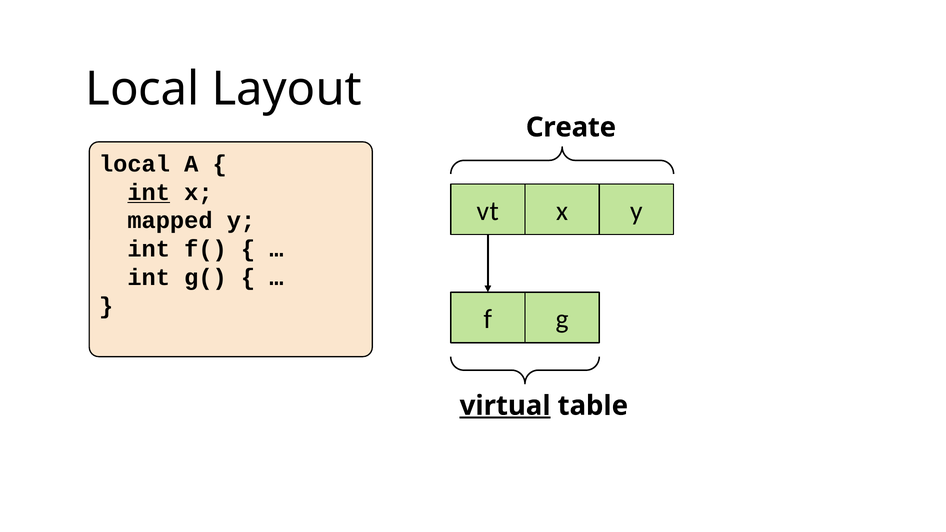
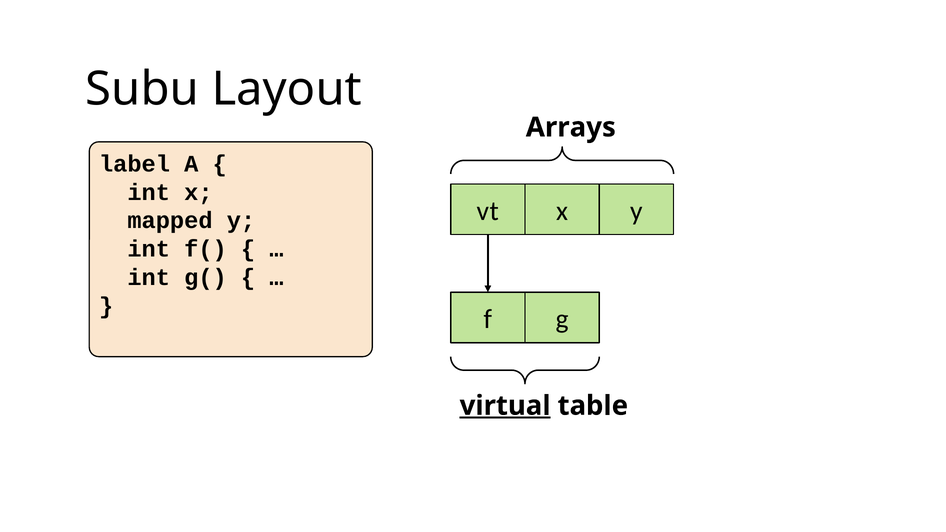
Local: Local -> Subu (142, 89)
Create: Create -> Arrays (571, 127)
local: local -> label (135, 164)
int underline: present -> none (149, 192)
